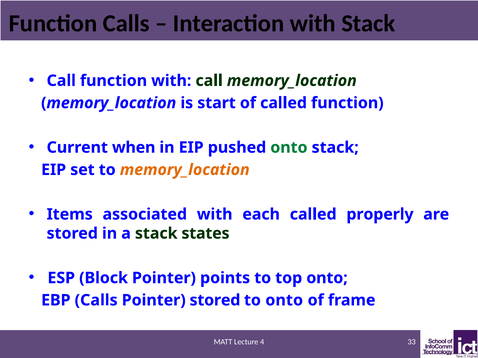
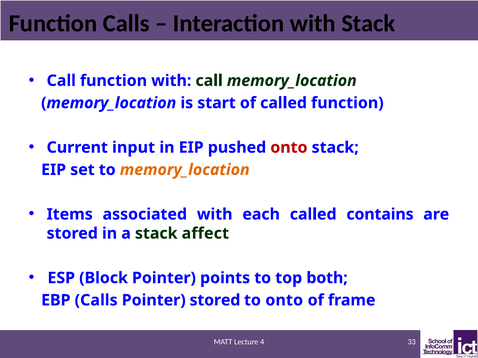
when: when -> input (134, 148)
onto colour: green -> red (289, 148)
properly: properly -> contains (380, 215)
states: states -> affect (205, 234)
top onto: onto -> both (327, 278)
